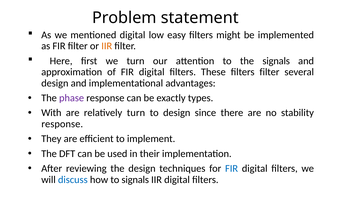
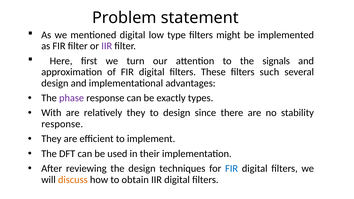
easy: easy -> type (177, 35)
IIR colour: orange -> purple (107, 46)
filters filter: filter -> such (269, 72)
relatively turn: turn -> they (136, 113)
discuss colour: blue -> orange (73, 180)
to signals: signals -> obtain (135, 180)
